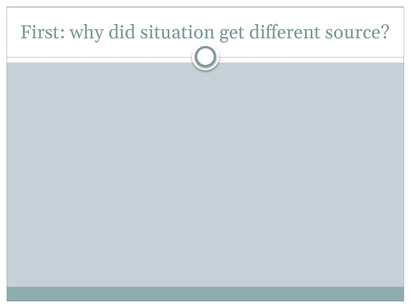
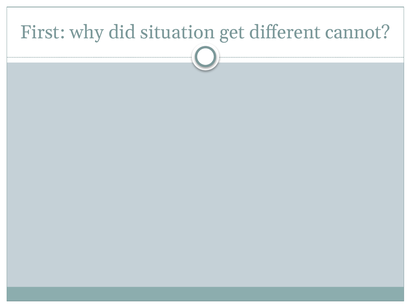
source: source -> cannot (358, 32)
